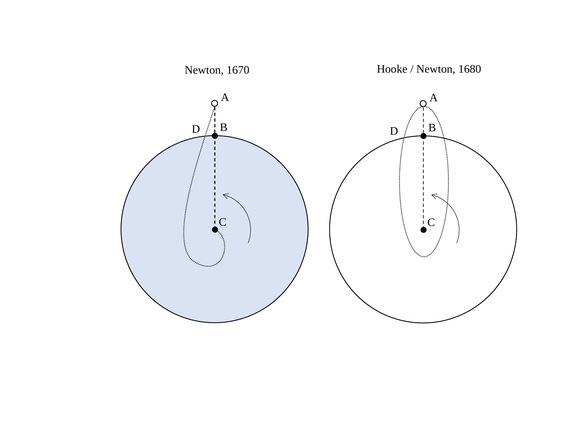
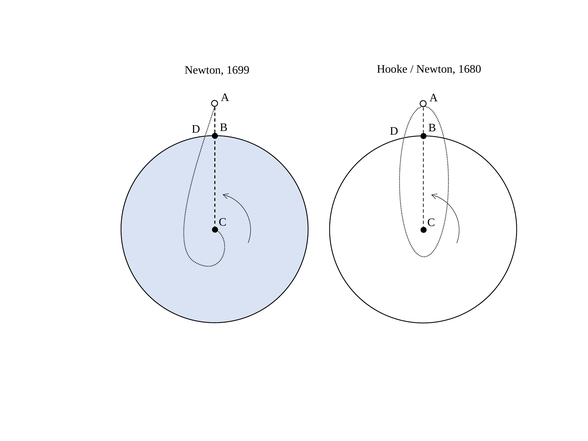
1670: 1670 -> 1699 (238, 70)
